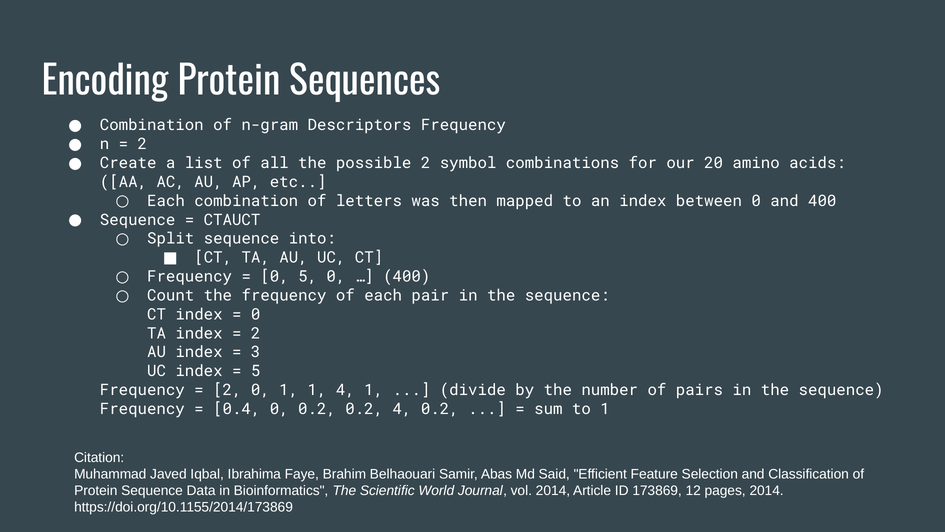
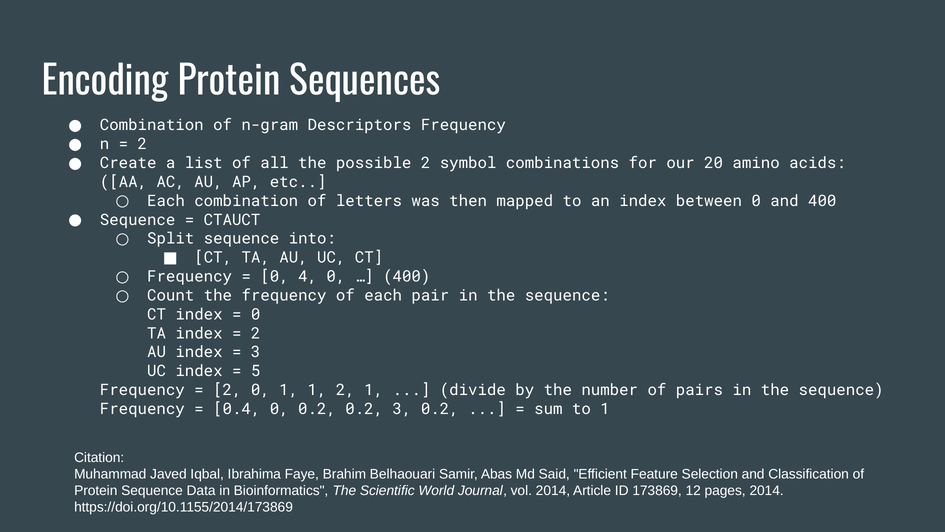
0 5: 5 -> 4 (308, 276)
1 4: 4 -> 2 (345, 390)
0.2 4: 4 -> 3 (402, 409)
